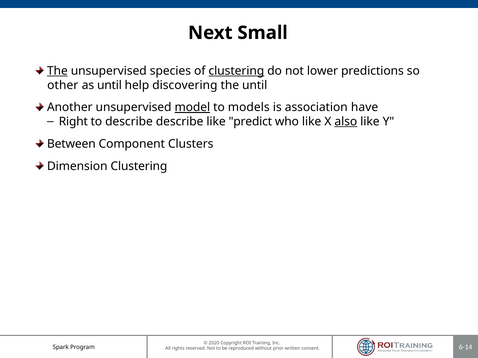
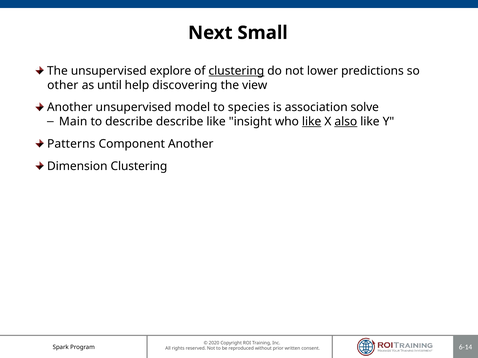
The underline: present -> none (57, 71)
species: species -> explore (170, 71)
the until: until -> view (255, 85)
model underline: present -> none (192, 108)
models: models -> species (249, 108)
have: have -> solve (365, 108)
Right: Right -> Main (73, 122)
predict: predict -> insight (250, 122)
like underline: none -> present (312, 122)
Between: Between -> Patterns (71, 144)
Component Clusters: Clusters -> Another (191, 144)
